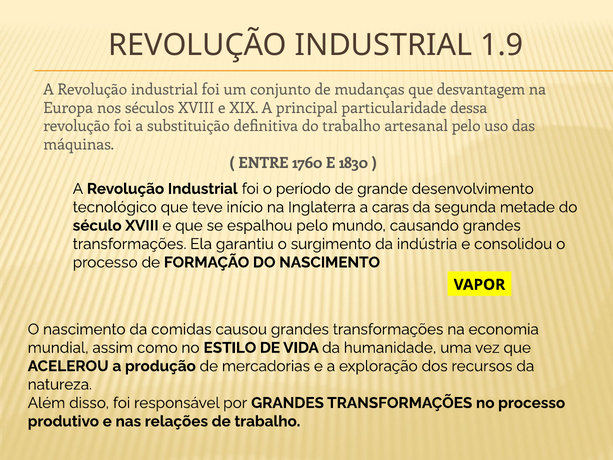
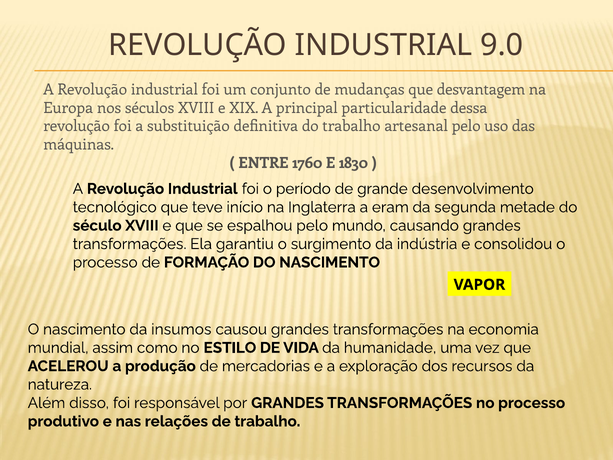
1.9: 1.9 -> 9.0 (502, 45)
caras: caras -> eram (390, 207)
comidas: comidas -> insumos (181, 329)
